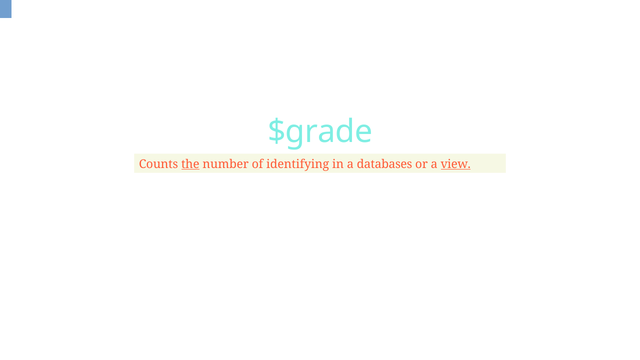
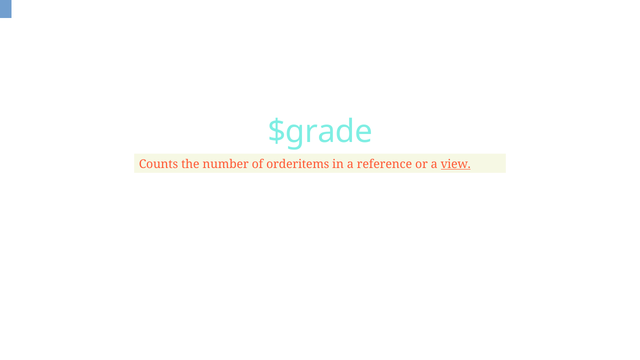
the underline: present -> none (190, 164)
identifying: identifying -> orderitems (298, 164)
databases: databases -> reference (384, 164)
